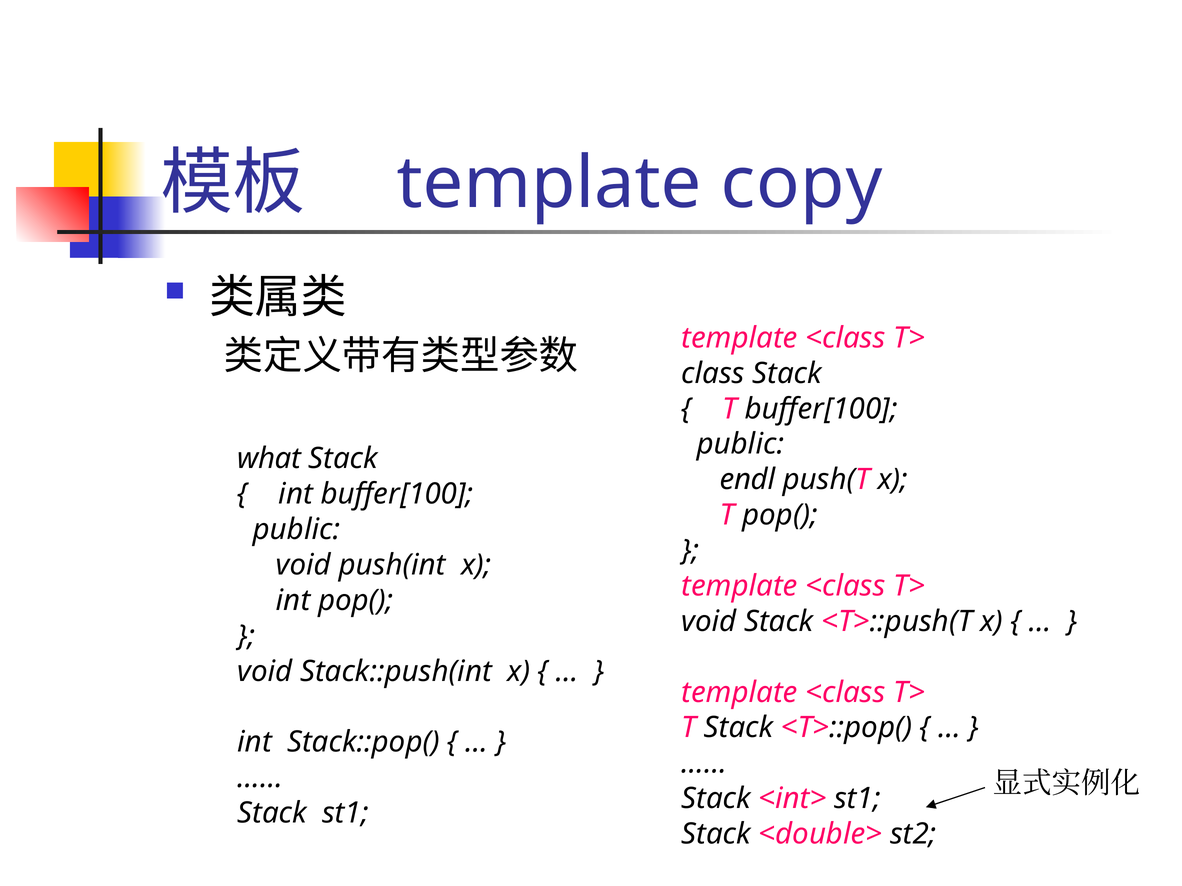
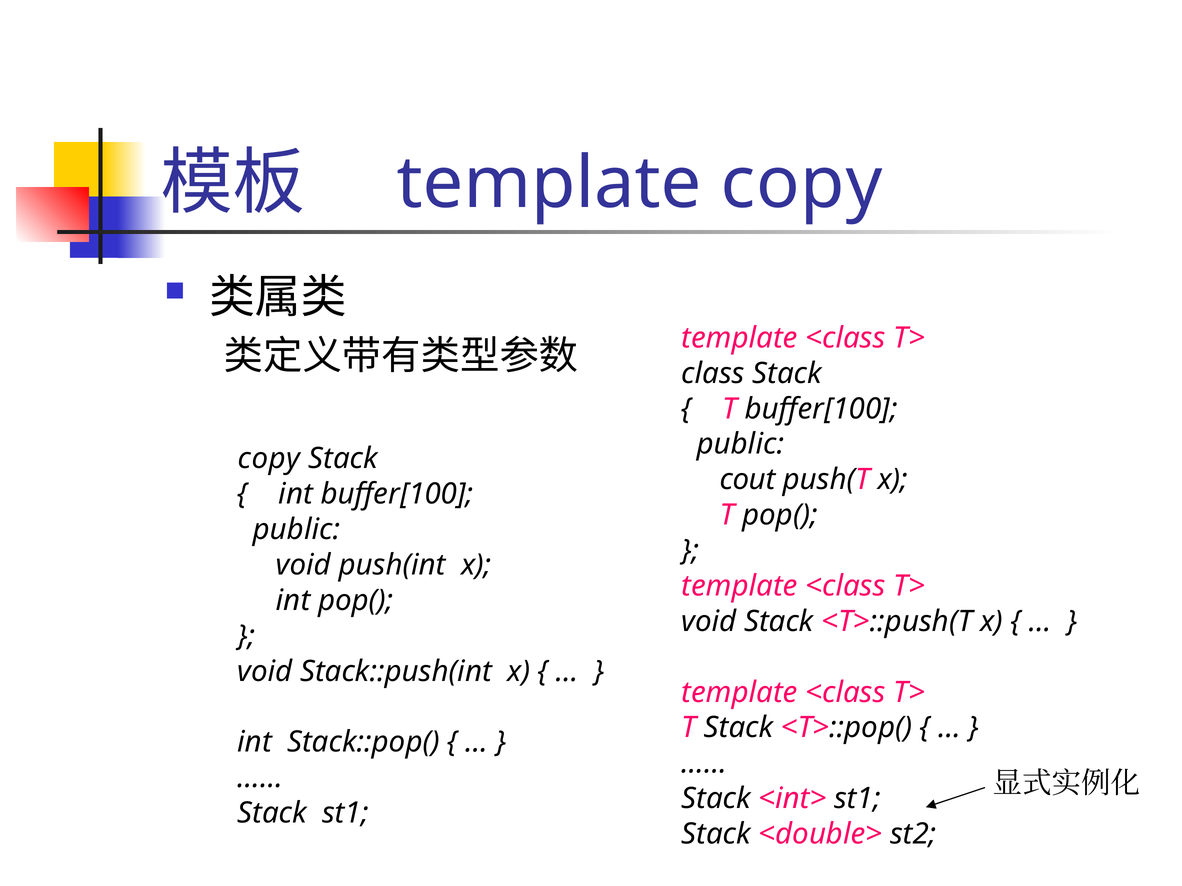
what: what -> copy (269, 459)
endl: endl -> cout (748, 480)
